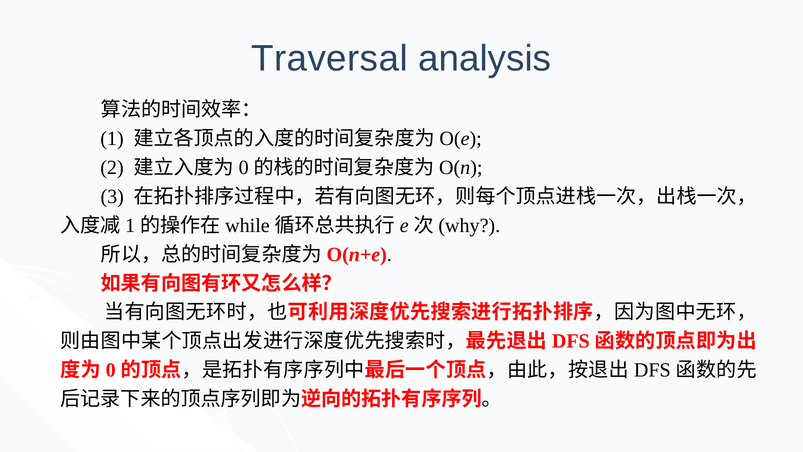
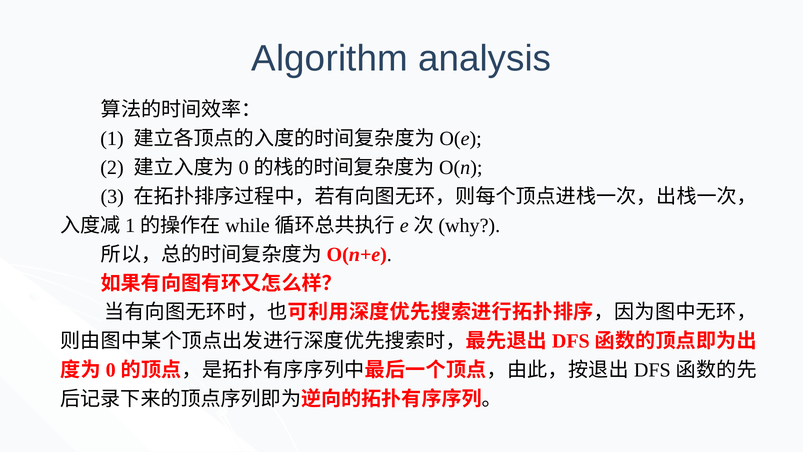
Traversal: Traversal -> Algorithm (330, 58)
